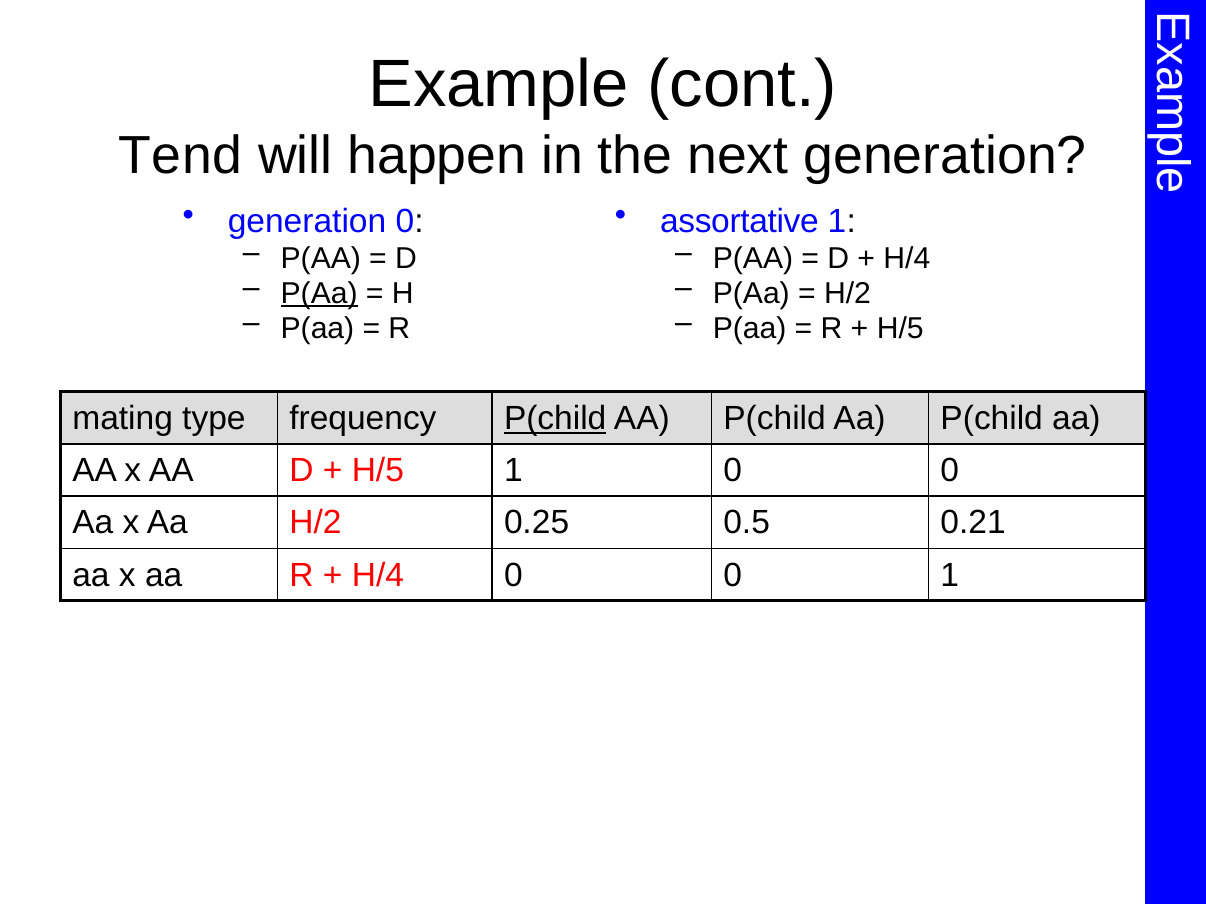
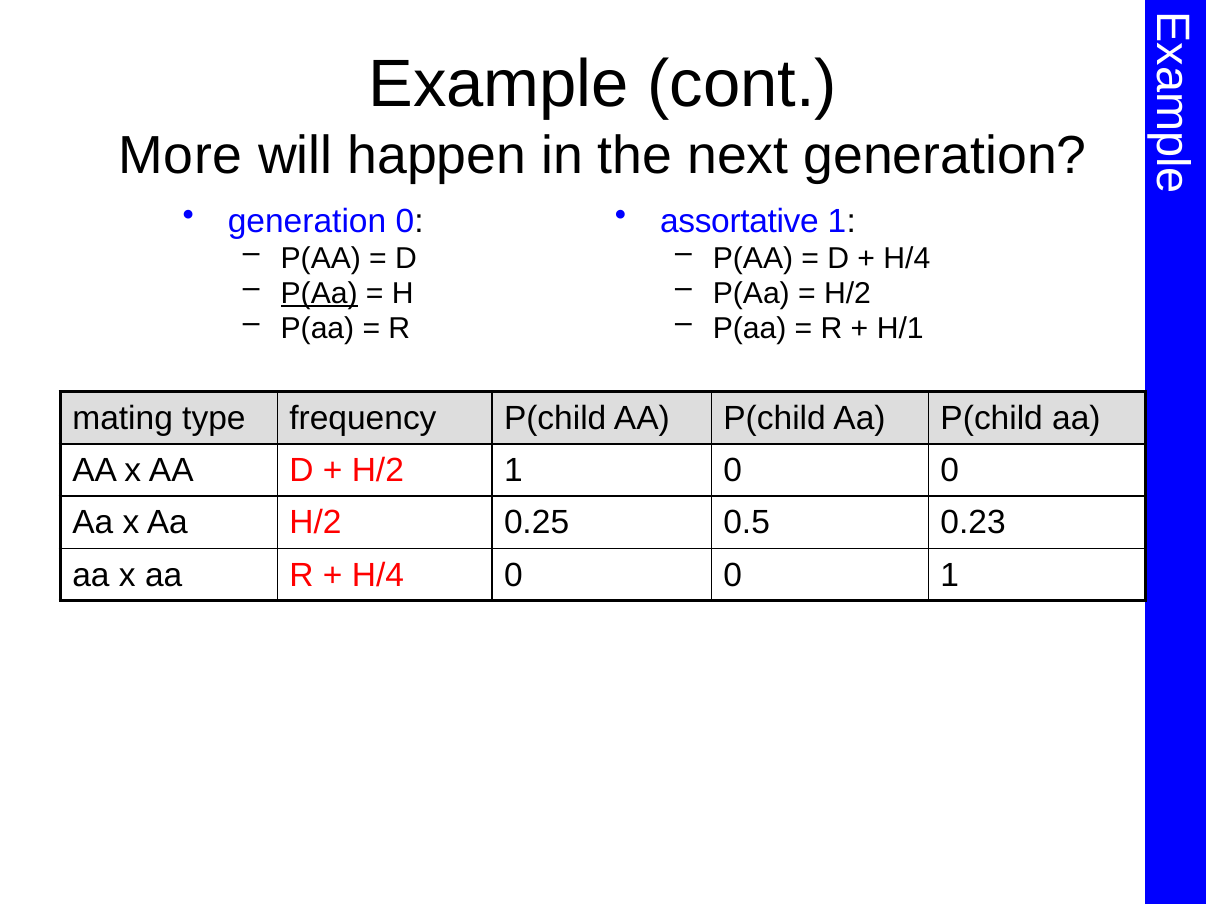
Tend: Tend -> More (180, 156)
H/5: H/5 -> H/1 (900, 328)
P(child underline: present -> none (555, 419)
H/5: H/5 -> H/2 (378, 471)
0.21: 0.21 -> 0.23 (973, 523)
